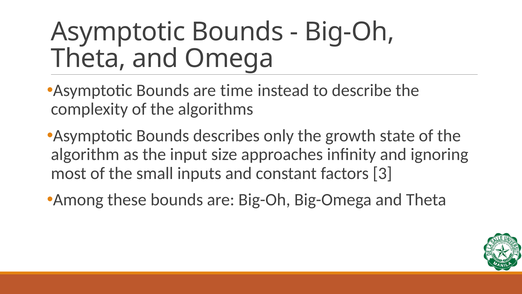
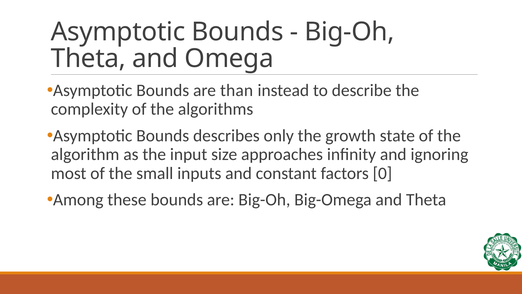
time: time -> than (237, 90)
3: 3 -> 0 (382, 173)
